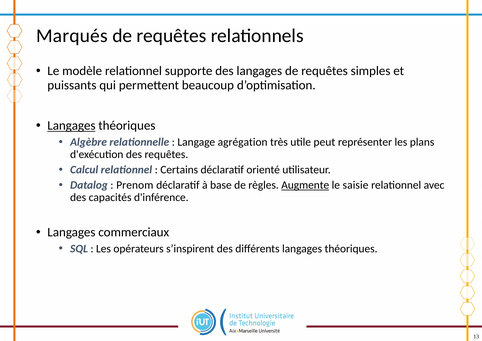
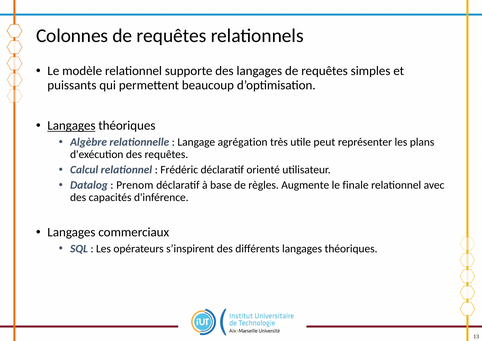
Marqués: Marqués -> Colonnes (72, 36)
Certains: Certains -> Frédéric (179, 170)
Augmente underline: present -> none (305, 185)
saisie: saisie -> finale (356, 185)
